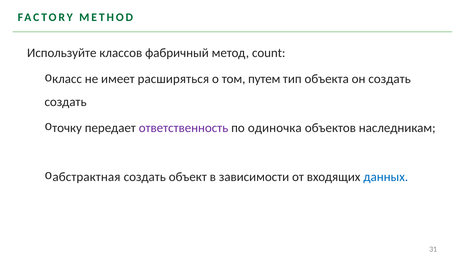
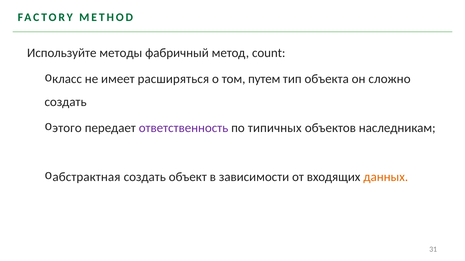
классов: классов -> методы (121, 53)
он создать: создать -> сложно (390, 79)
точку: точку -> этого (67, 128)
одиночка: одиночка -> типичных (275, 128)
данных colour: blue -> orange (386, 177)
